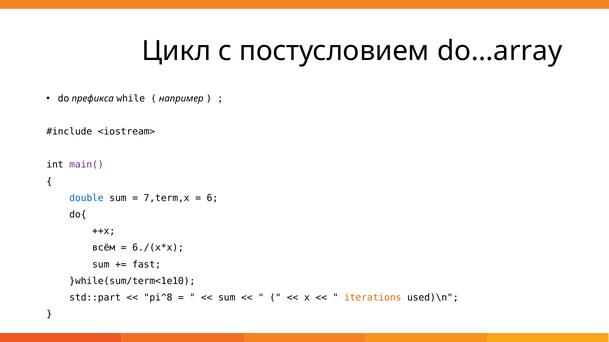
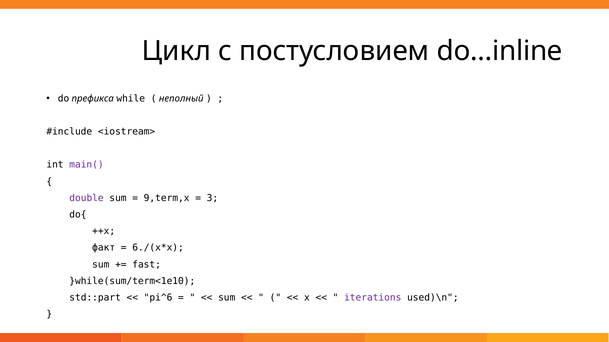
do…array: do…array -> do…inline (500, 51)
например: например -> неполный (181, 99)
double colour: blue -> purple (87, 198)
7,term,x: 7,term,x -> 9,term,x (167, 198)
6: 6 -> 3 (212, 198)
всём: всём -> факт (104, 248)
pi^8: pi^8 -> pi^6 (158, 298)
iterations colour: orange -> purple (373, 298)
